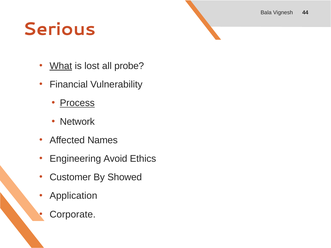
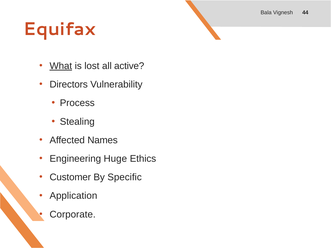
Serious: Serious -> Equifax (59, 29)
probe: probe -> active (129, 66)
Financial: Financial -> Directors (69, 85)
Process underline: present -> none (77, 103)
Network: Network -> Stealing (77, 122)
Avoid: Avoid -> Huge (115, 159)
Showed: Showed -> Specific (125, 177)
